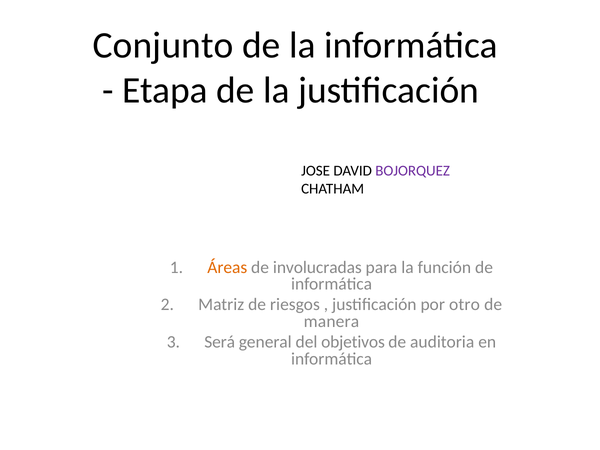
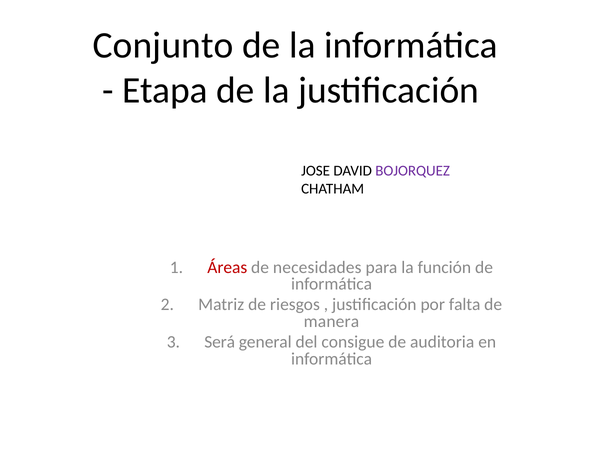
Áreas colour: orange -> red (227, 267)
involucradas: involucradas -> necesidades (317, 267)
otro: otro -> falta (465, 305)
objetivos: objetivos -> consigue (353, 342)
